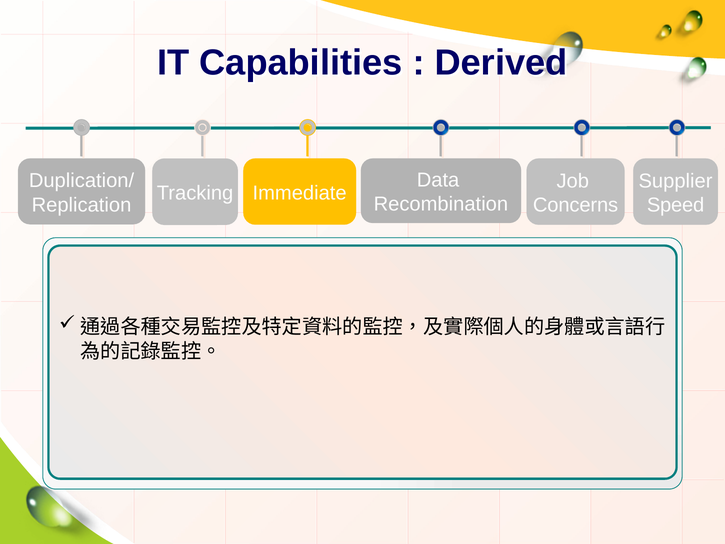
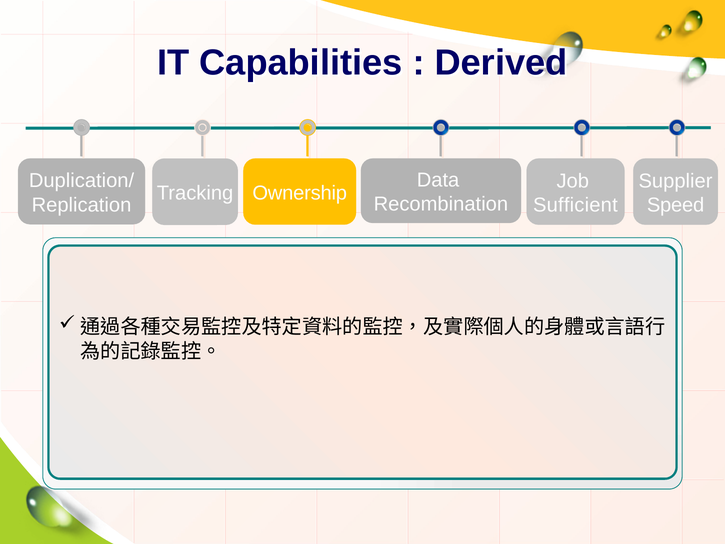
Immediate: Immediate -> Ownership (300, 193)
Concerns: Concerns -> Sufficient (575, 205)
